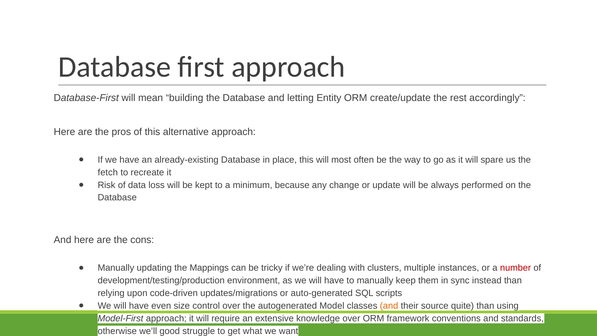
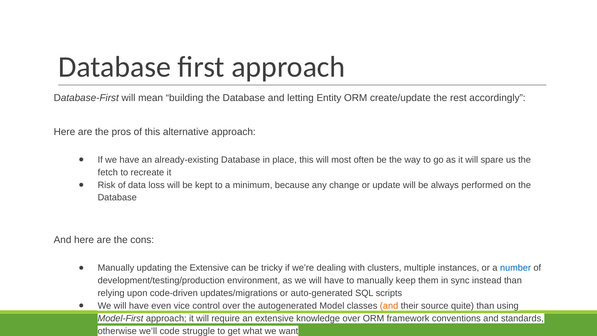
the Mappings: Mappings -> Extensive (209, 268)
number colour: red -> blue (515, 268)
size: size -> vice (182, 306)
good: good -> code (170, 331)
